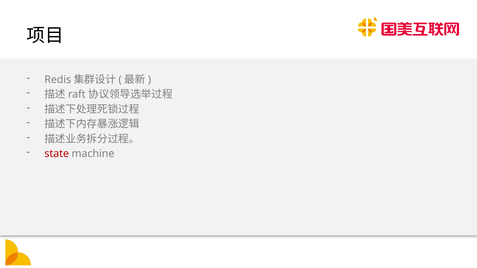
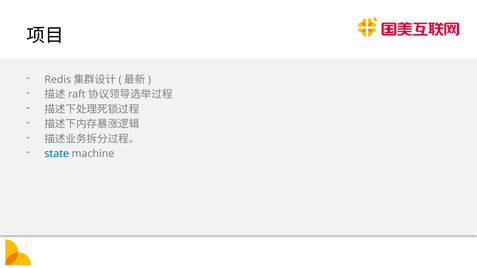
state colour: red -> blue (57, 154)
